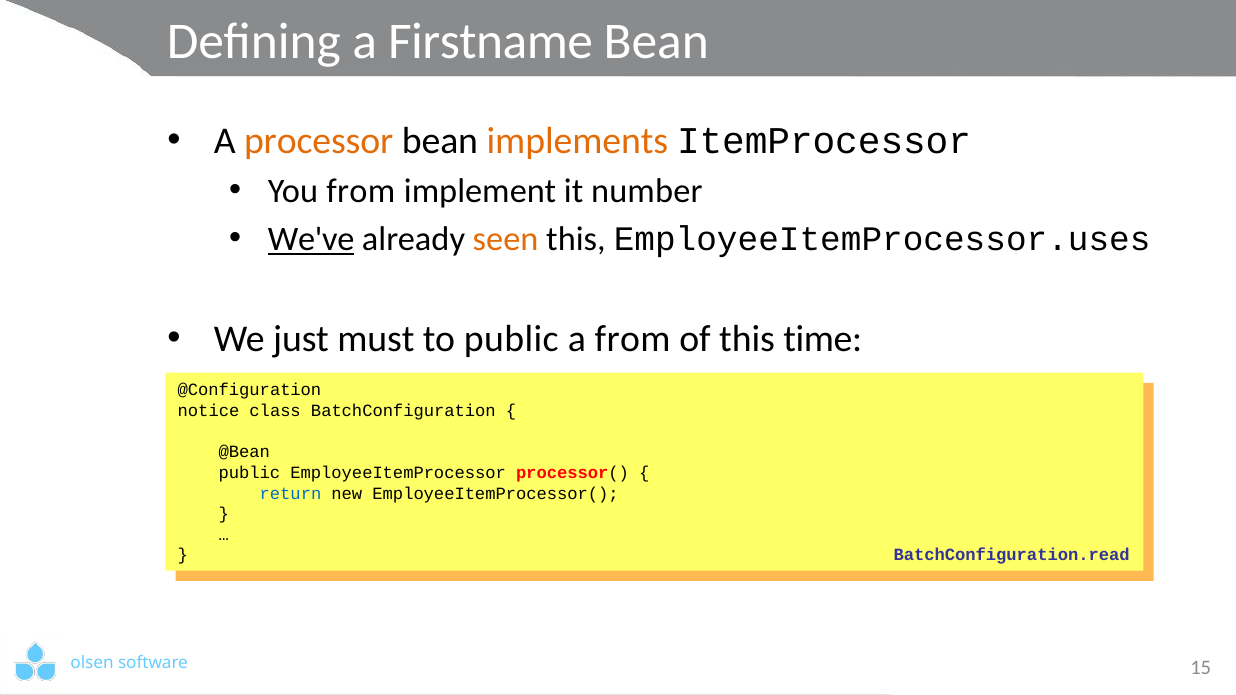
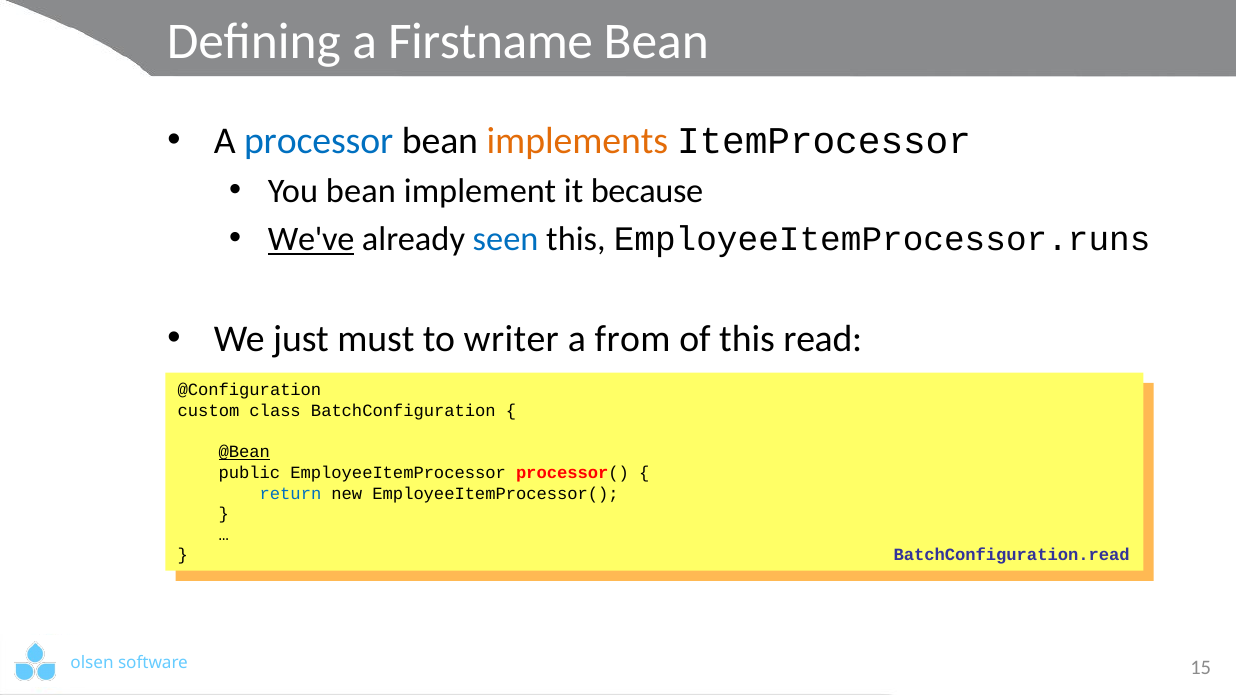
processor colour: orange -> blue (319, 142)
You from: from -> bean (361, 191)
number: number -> because (647, 191)
seen colour: orange -> blue (506, 240)
EmployeeItemProcessor.uses: EmployeeItemProcessor.uses -> EmployeeItemProcessor.runs (882, 240)
to public: public -> writer (511, 339)
time: time -> read (823, 339)
notice: notice -> custom (209, 411)
@Bean underline: none -> present (244, 452)
